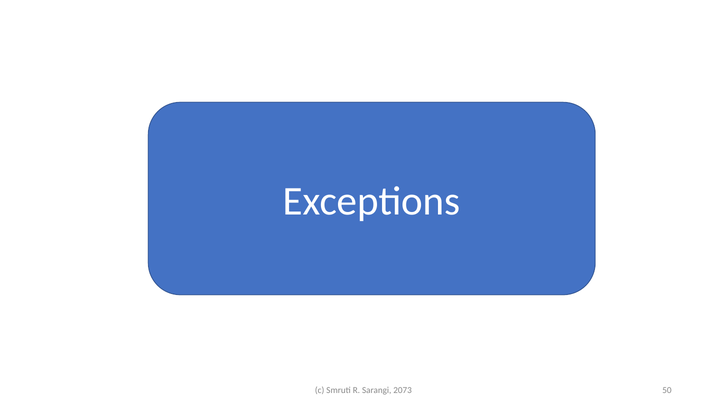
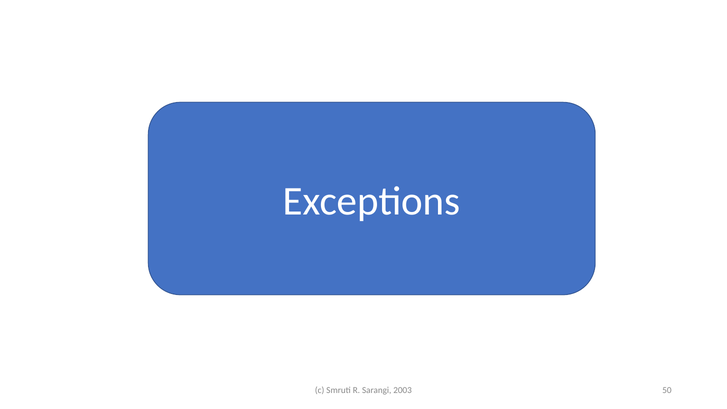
2073: 2073 -> 2003 (403, 390)
